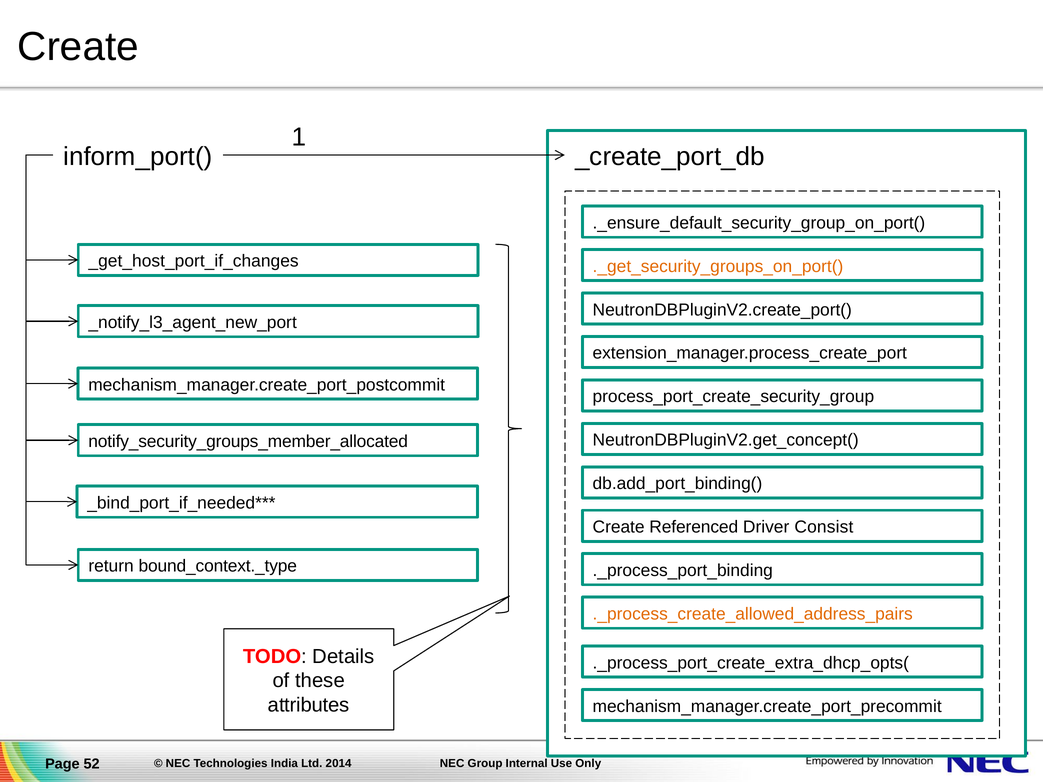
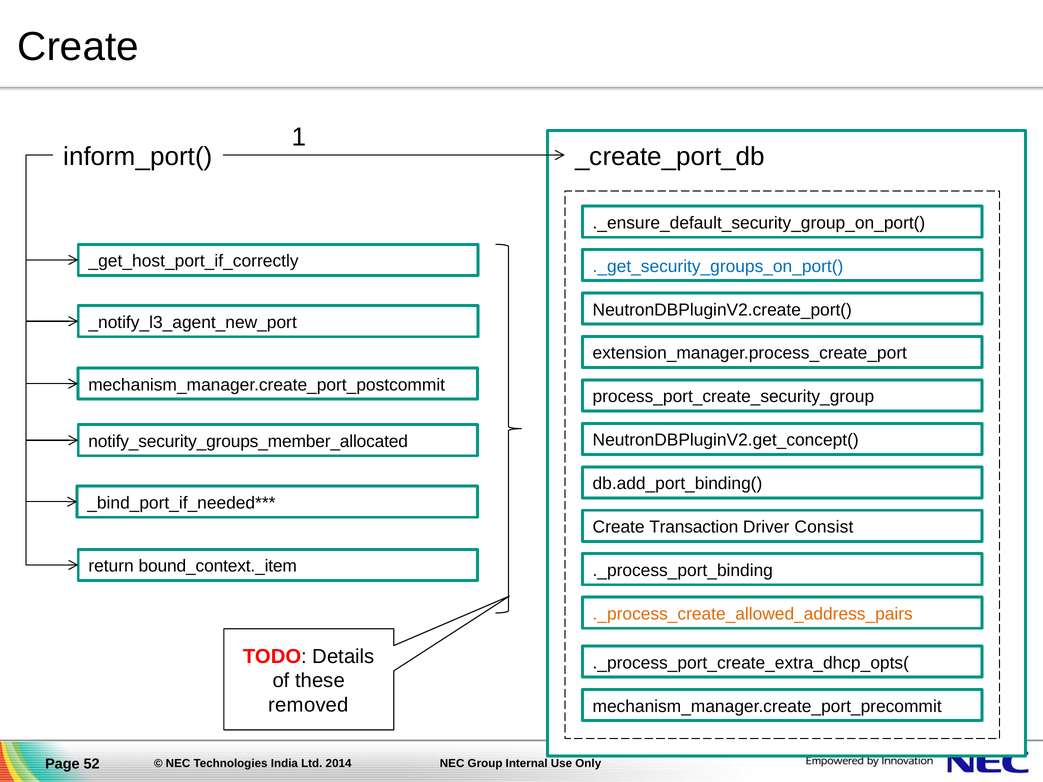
_get_host_port_if_changes: _get_host_port_if_changes -> _get_host_port_if_correctly (194, 261)
._get_security_groups_on_port( colour: orange -> blue (718, 266)
Referenced: Referenced -> Transaction (694, 527)
bound_context._type: bound_context._type -> bound_context._item (218, 566)
attributes: attributes -> removed (309, 705)
